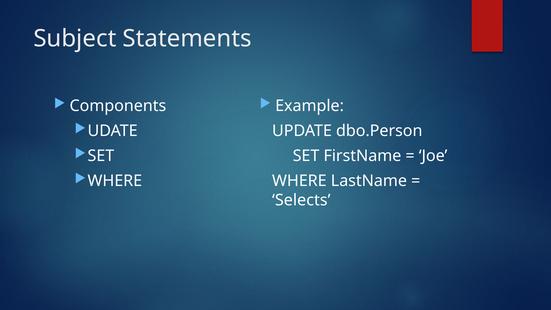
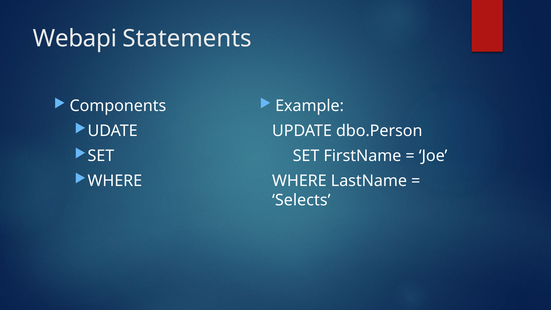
Subject: Subject -> Webapi (75, 39)
